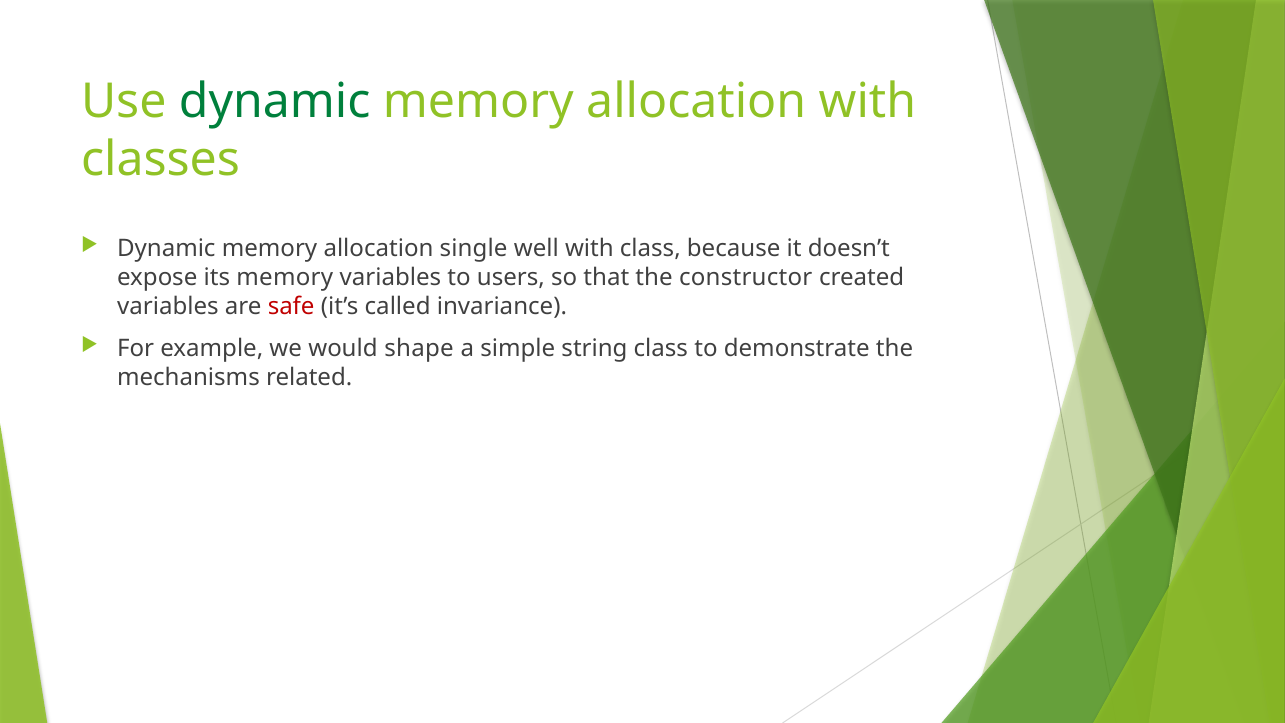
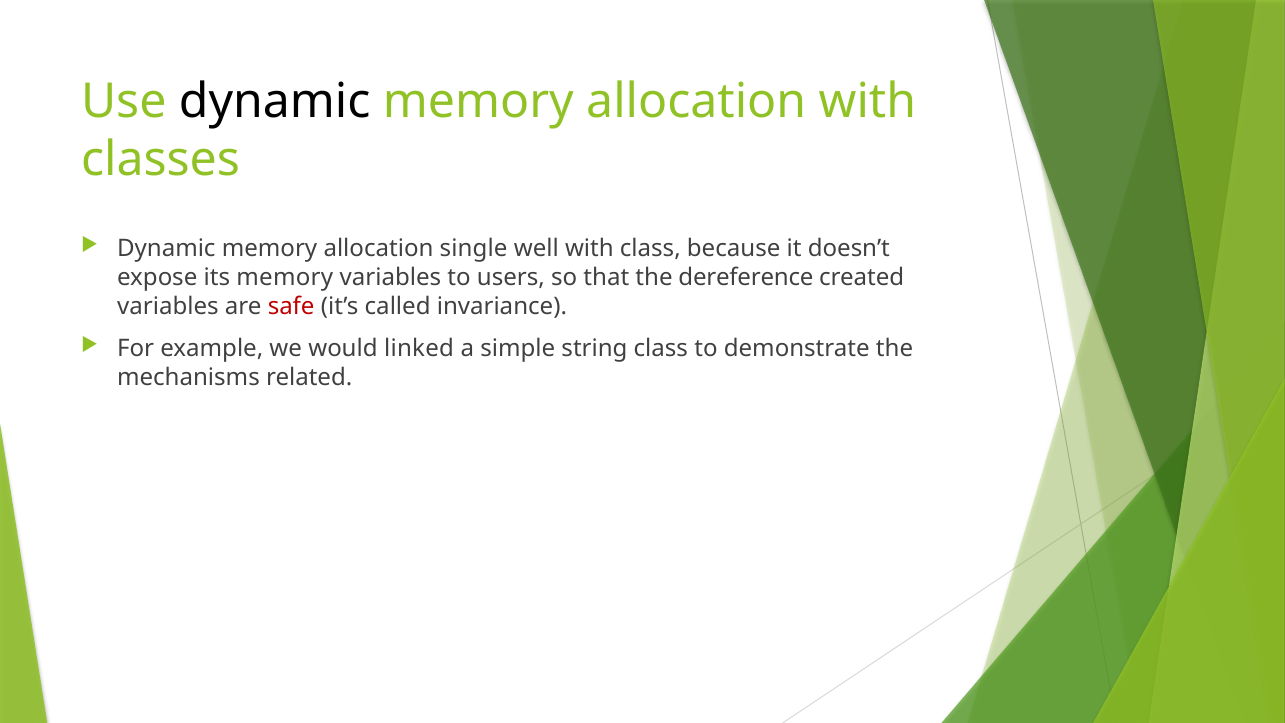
dynamic colour: green -> black (275, 101)
constructor: constructor -> dereference (746, 278)
shape: shape -> linked (419, 349)
